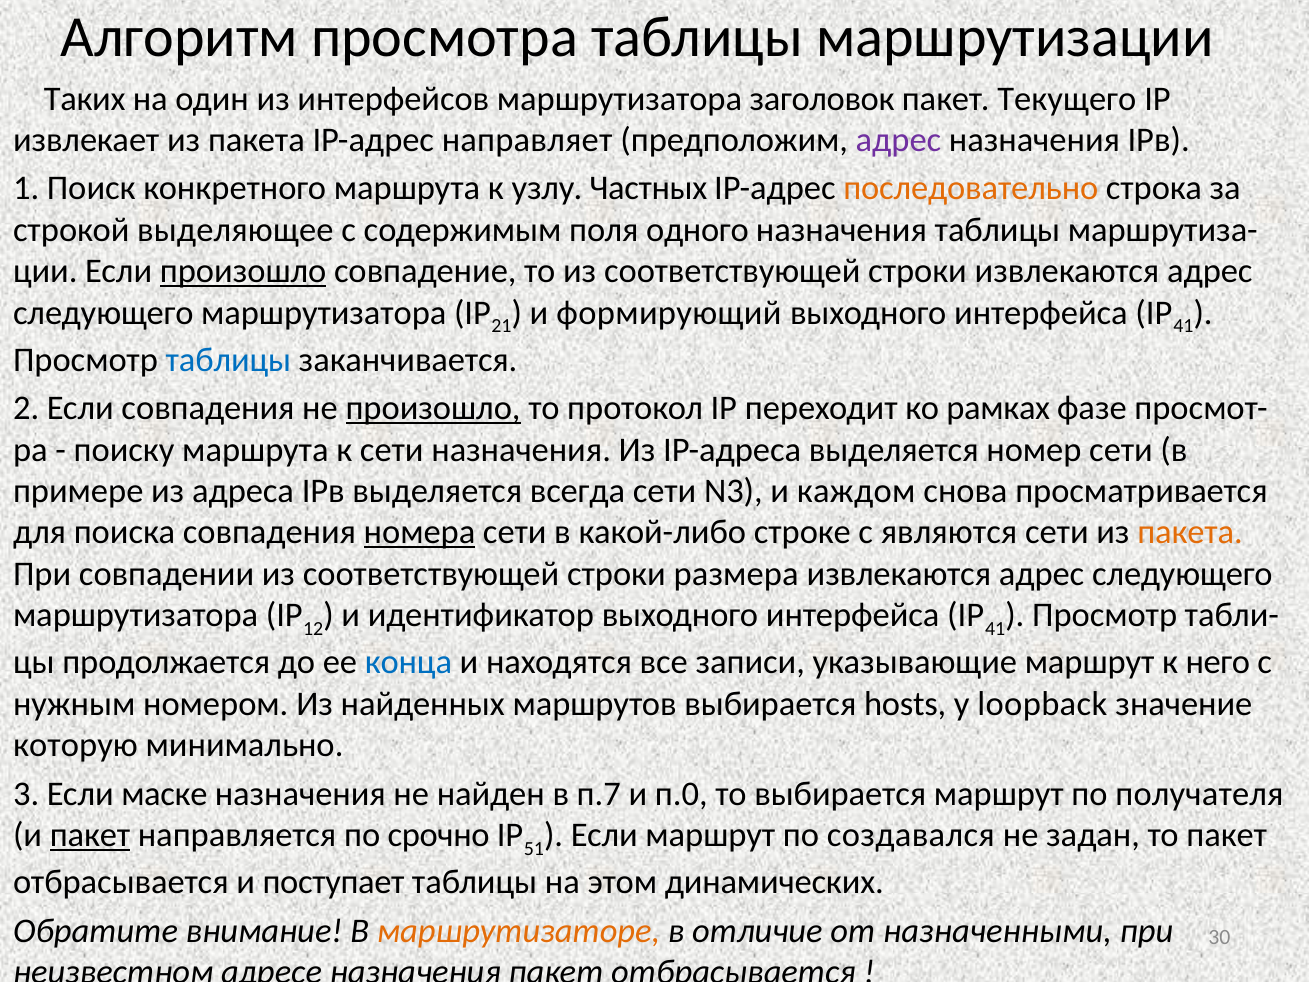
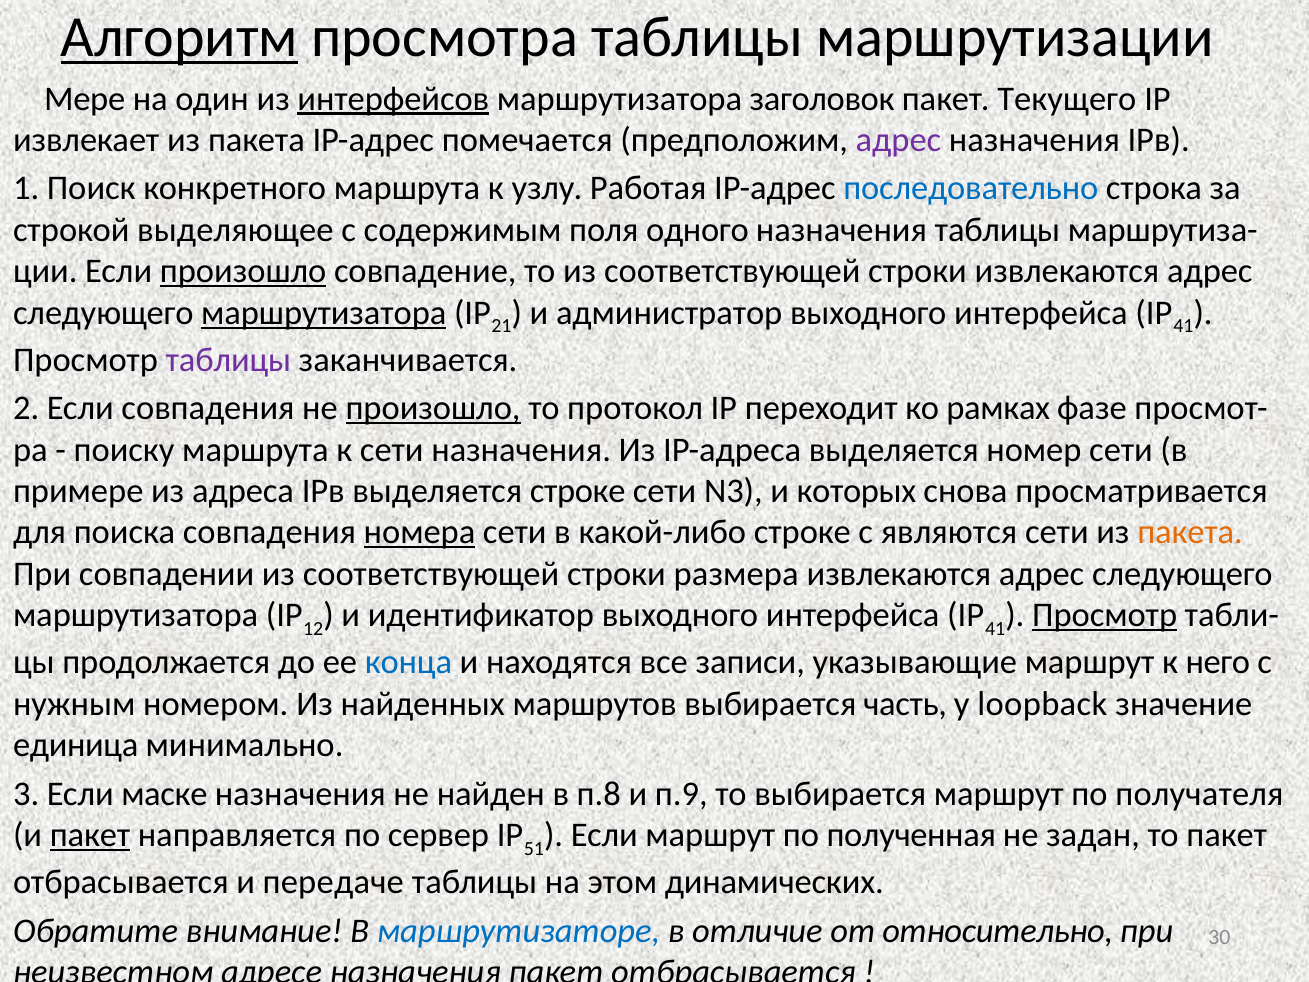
Алгоритм underline: none -> present (179, 37)
Таких: Таких -> Мере (85, 99)
интерфейсов underline: none -> present (393, 99)
направляет: направляет -> помечается (527, 140)
Частных: Частных -> Работая (648, 188)
последовательно colour: orange -> blue (971, 188)
маршрутизатора underline: none -> present (324, 313)
формирующий: формирующий -> администратор (669, 313)
таблицы colour: blue -> purple (228, 360)
выделяется всегда: всегда -> строке (578, 491)
каждом: каждом -> которых (856, 491)
Просмотр underline: none -> present (1105, 615)
hosts: hosts -> часть (905, 704)
которую: которую -> единица (76, 745)
п.7: п.7 -> п.8 (599, 794)
п.0: п.0 -> п.9 (681, 794)
срочно: срочно -> сервер (438, 835)
создавался: создавался -> полученная (911, 835)
поступает: поступает -> передаче (333, 882)
маршрутизаторе colour: orange -> blue (519, 931)
назначенными: назначенными -> относительно (998, 931)
